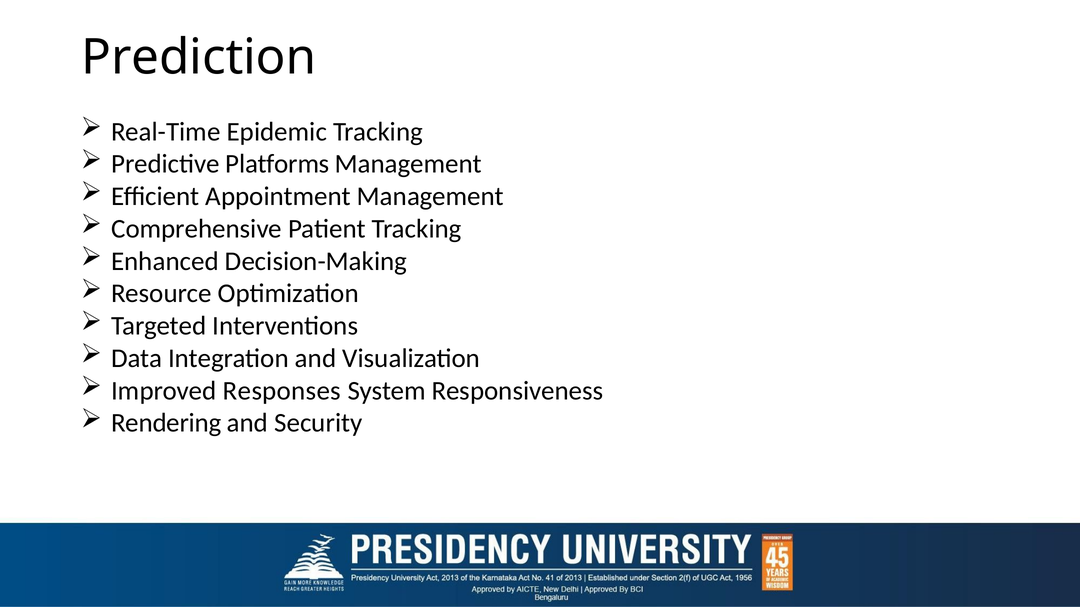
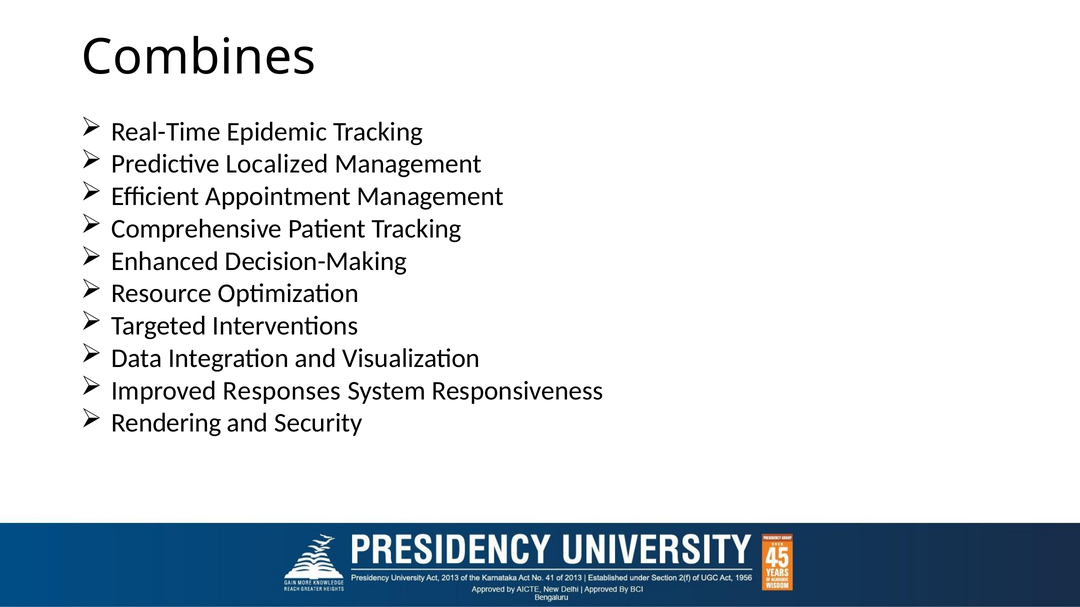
Prediction: Prediction -> Combines (199, 58)
Platforms: Platforms -> Localized (277, 164)
